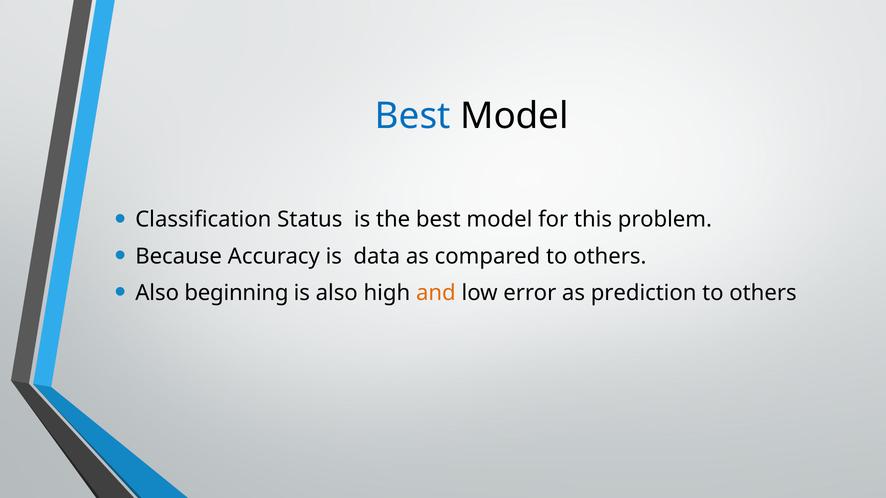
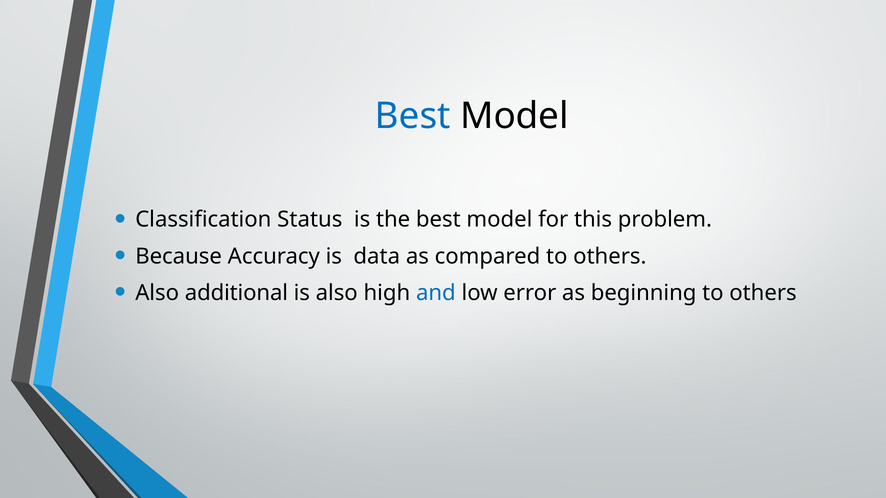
beginning: beginning -> additional (236, 293)
and colour: orange -> blue (436, 293)
prediction: prediction -> beginning (644, 293)
